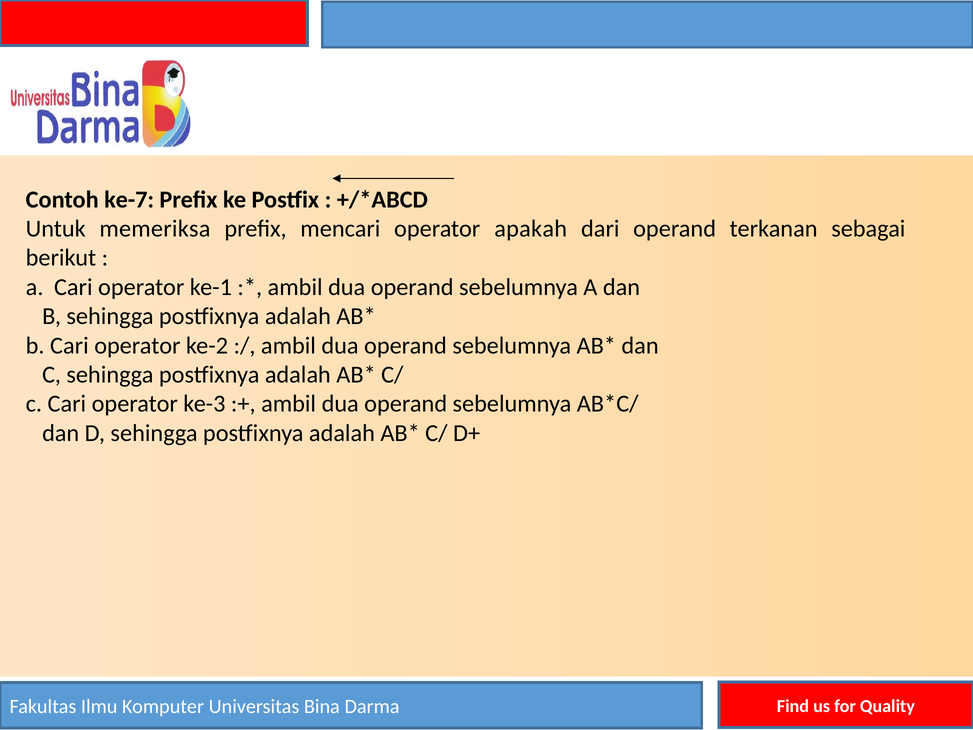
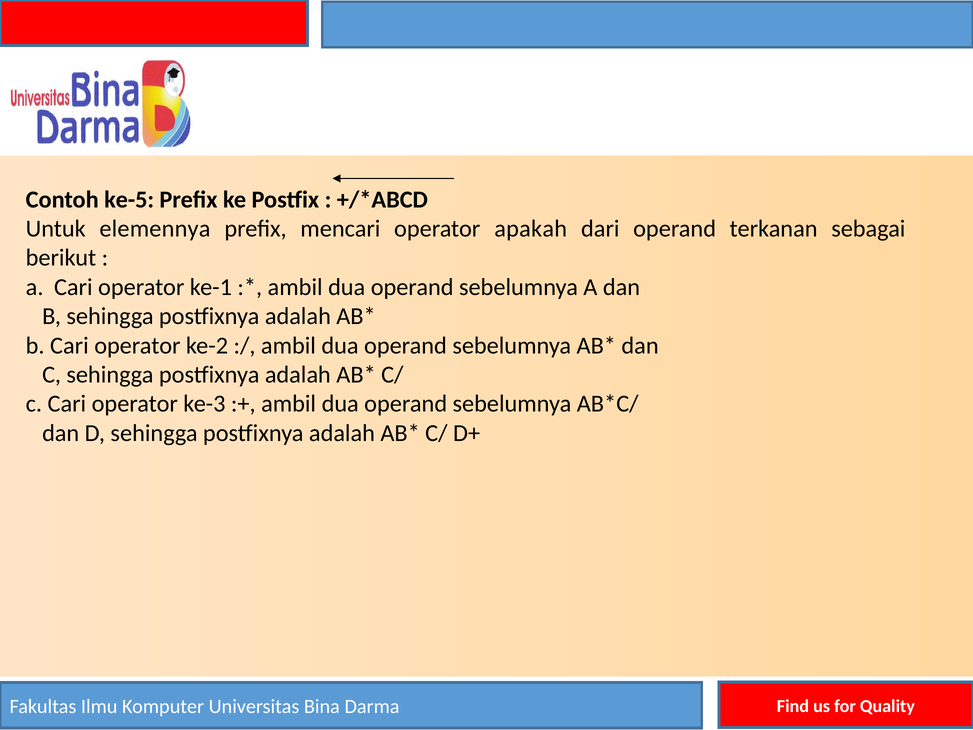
ke-7: ke-7 -> ke-5 (129, 199)
memeriksa: memeriksa -> elemennya (155, 229)
